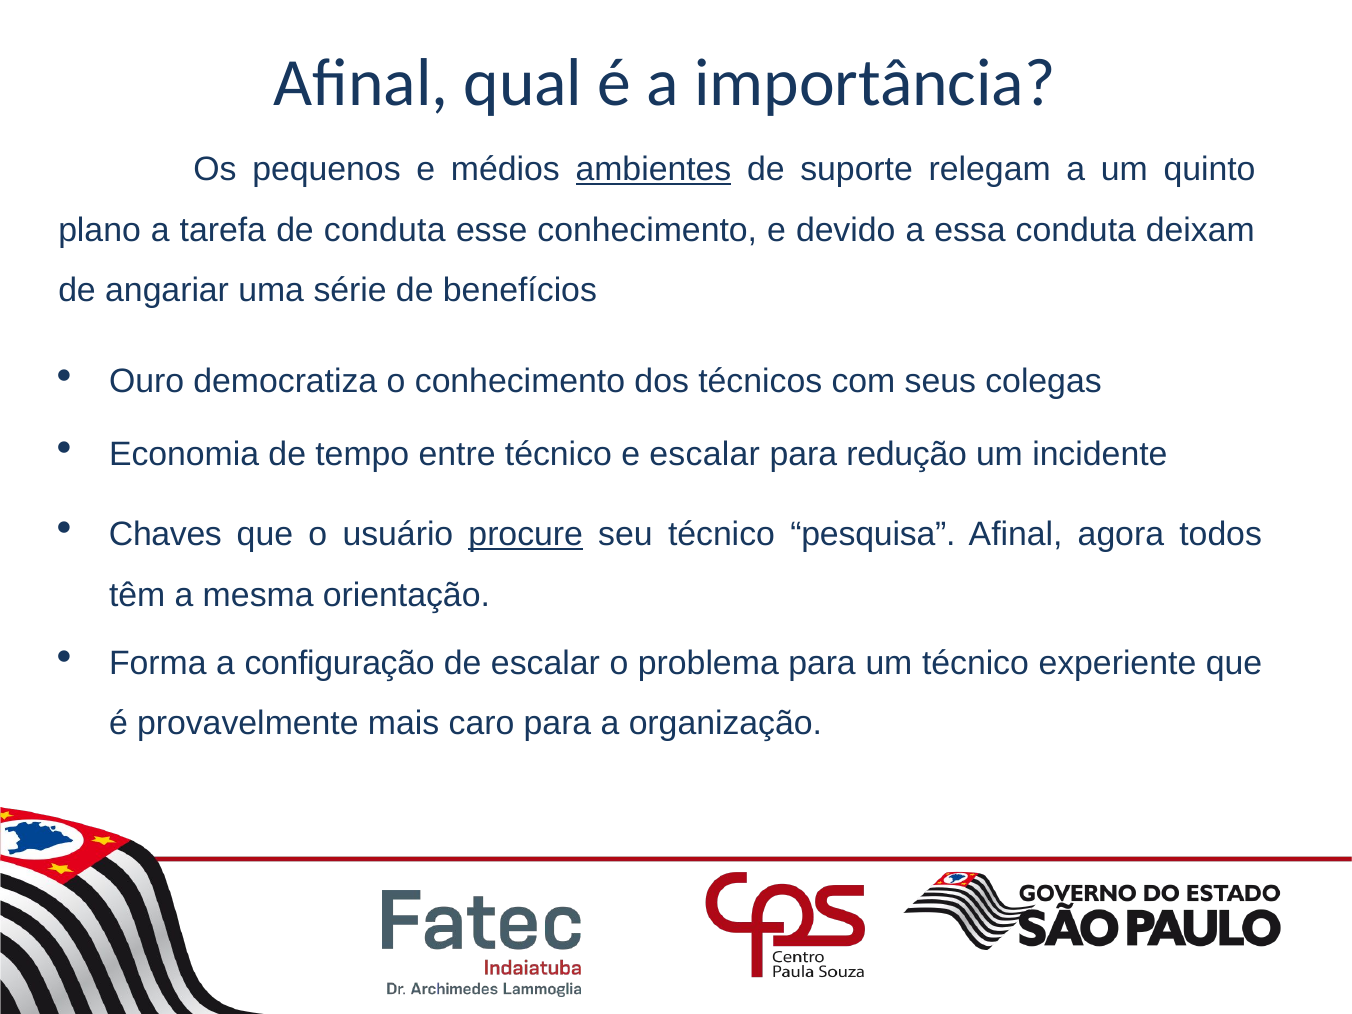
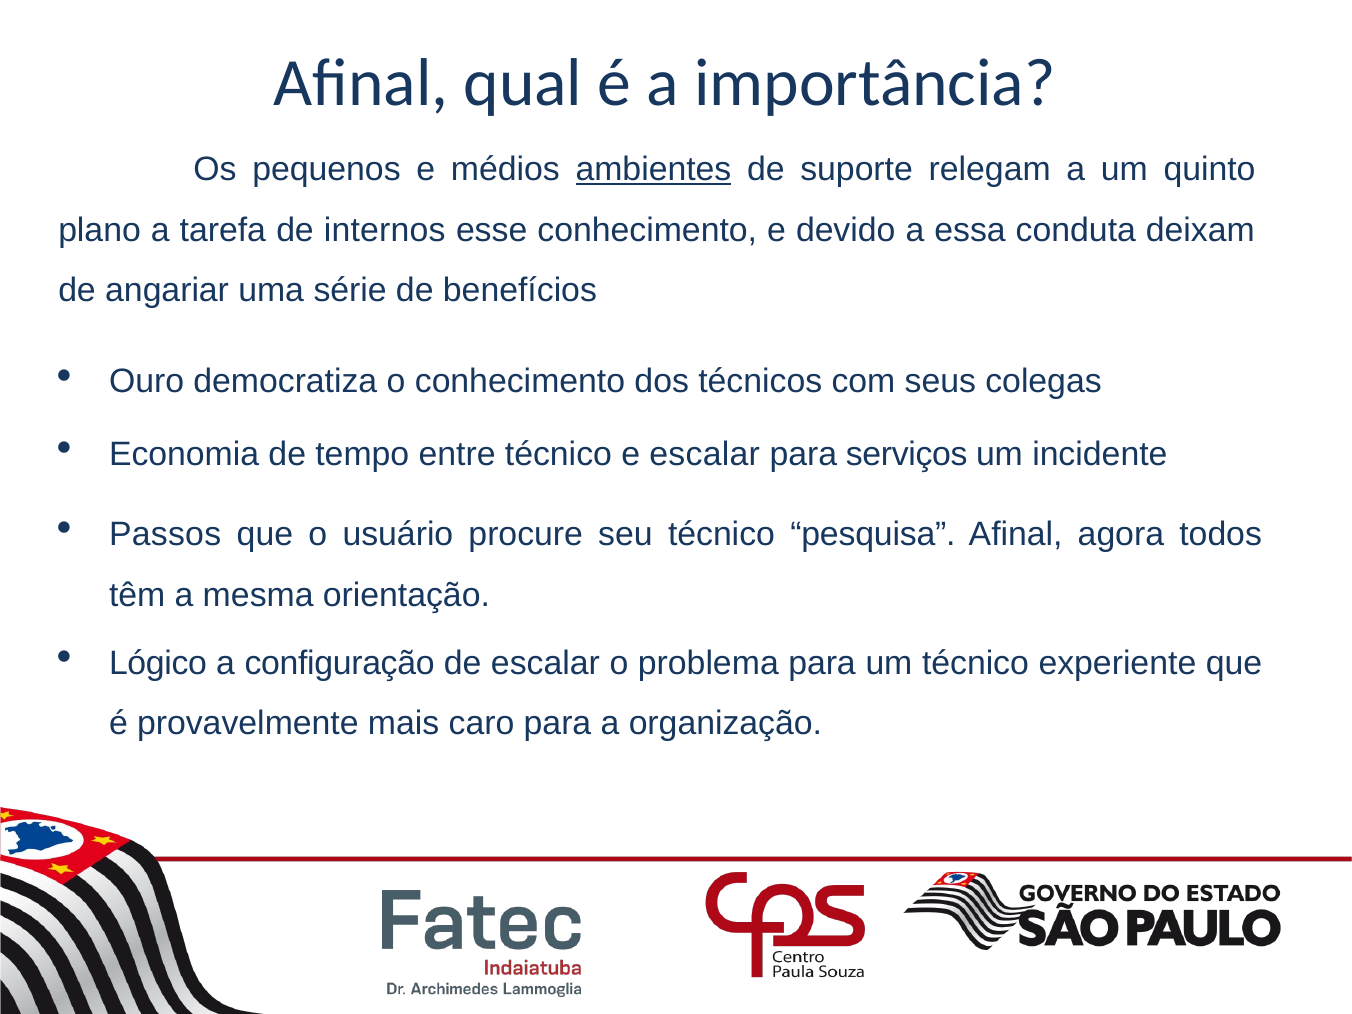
de conduta: conduta -> internos (385, 230)
redução: redução -> serviços (907, 454)
Chaves: Chaves -> Passos (165, 534)
procure underline: present -> none (526, 534)
Forma: Forma -> Lógico (158, 663)
